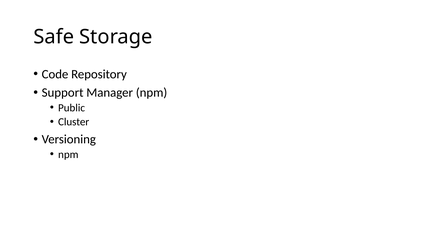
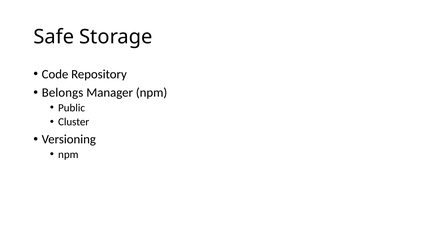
Support: Support -> Belongs (63, 93)
